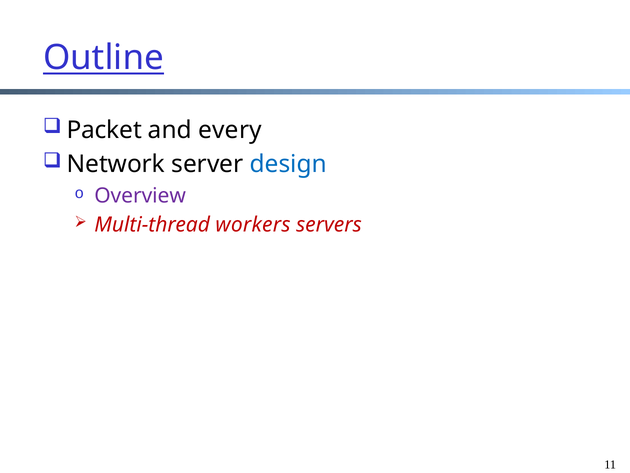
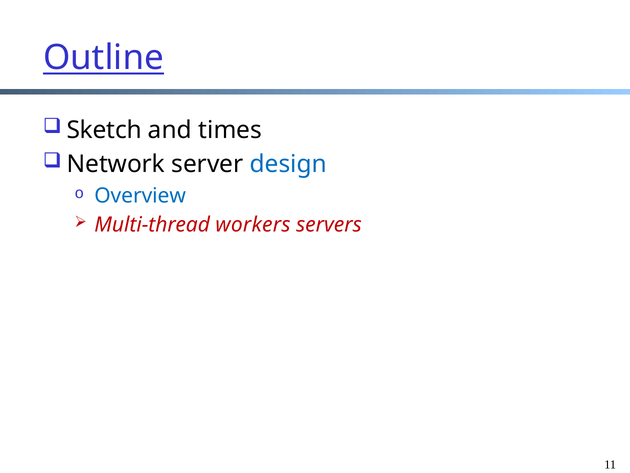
Packet: Packet -> Sketch (104, 130)
every: every -> times (230, 130)
Overview colour: purple -> blue (140, 195)
